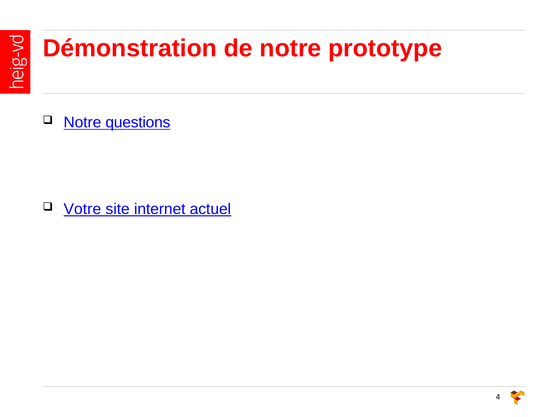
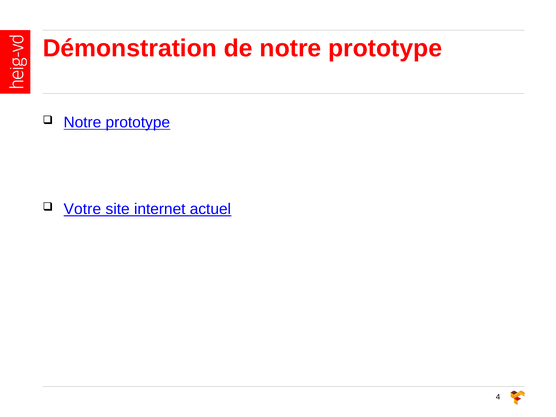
questions: questions -> prototype (138, 123)
